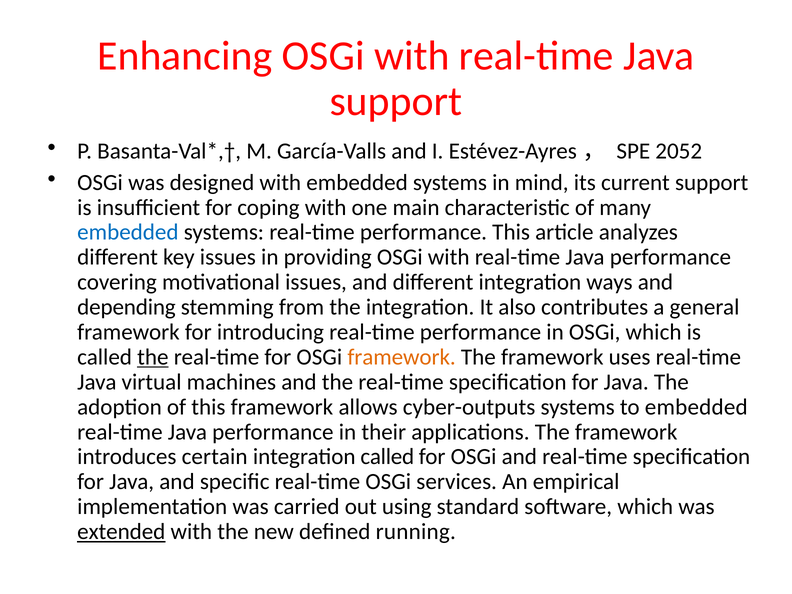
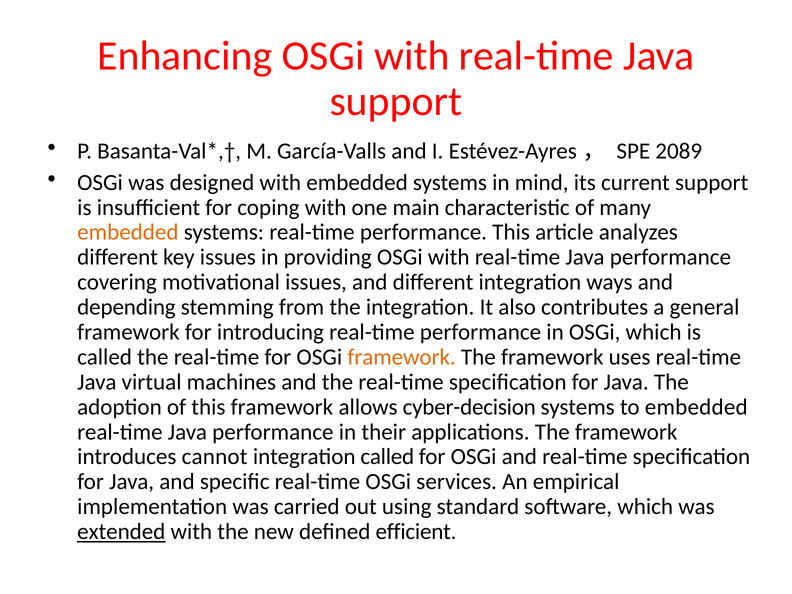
2052: 2052 -> 2089 (679, 151)
embedded colour: blue -> orange (128, 232)
the underline: present -> none (153, 357)
cyber-outputs: cyber-outputs -> cyber-decision (469, 407)
certain: certain -> cannot (215, 457)
running: running -> efficient (416, 532)
